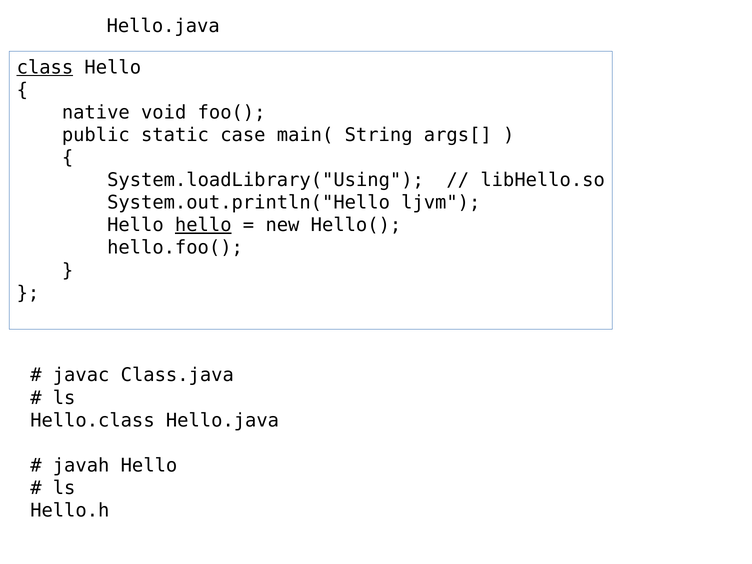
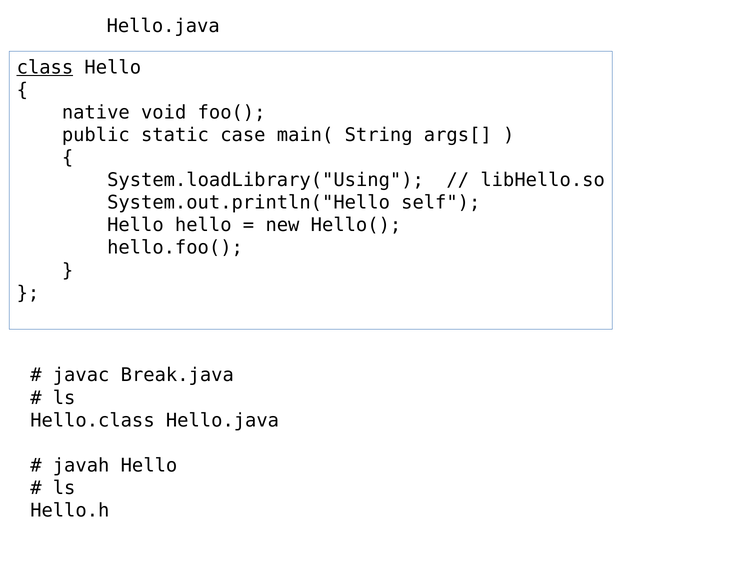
ljvm: ljvm -> self (441, 203)
hello underline: present -> none (203, 225)
Class.java: Class.java -> Break.java (177, 375)
